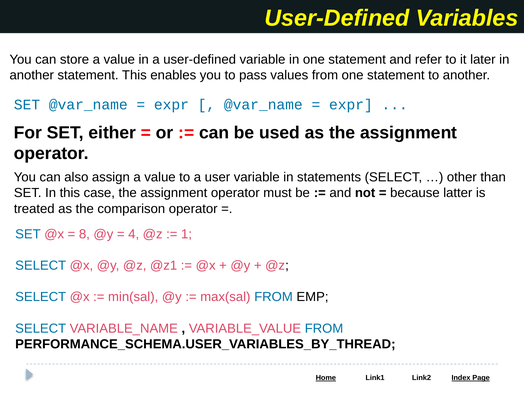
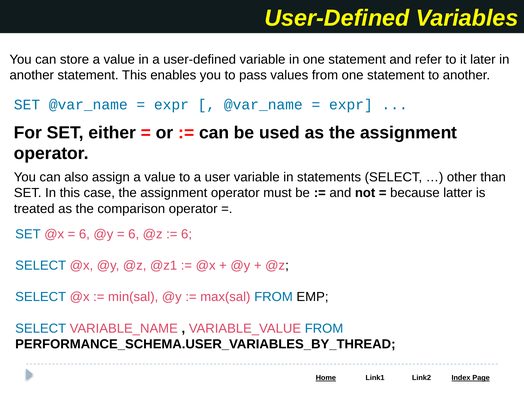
8: 8 -> 6 (84, 234)
4: 4 -> 6 (134, 234)
1: 1 -> 6 (187, 234)
